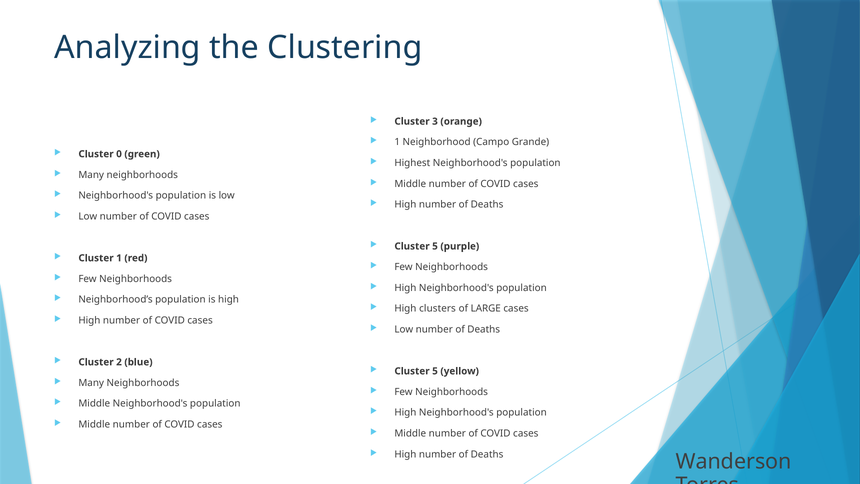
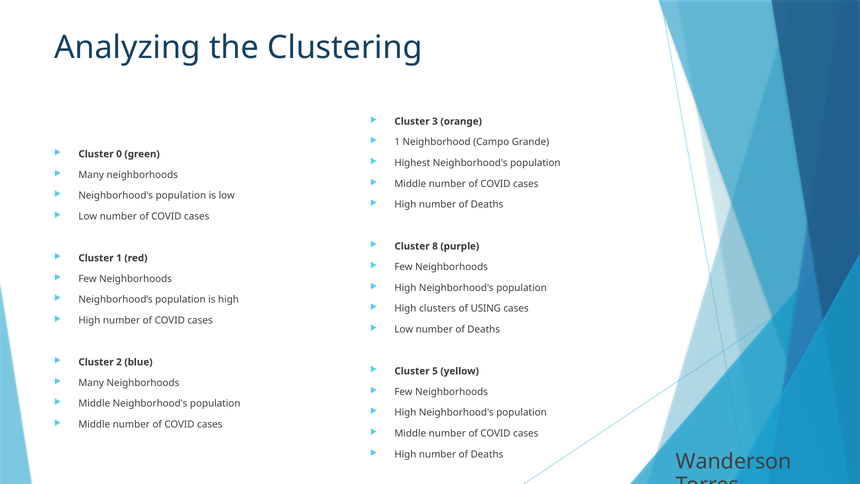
5: 5 -> 8 (435, 246)
LARGE: LARGE -> USING (486, 309)
